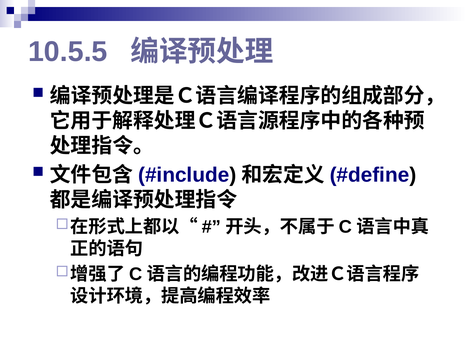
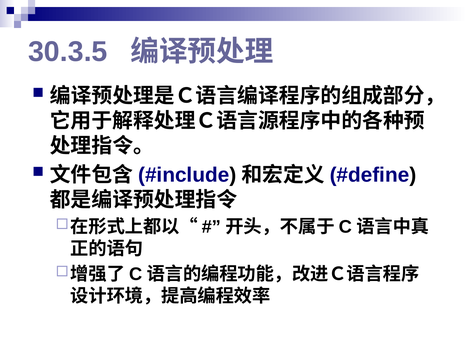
10.5.5: 10.5.5 -> 30.3.5 (68, 52)
